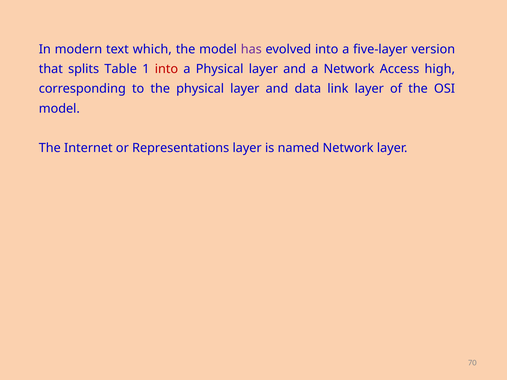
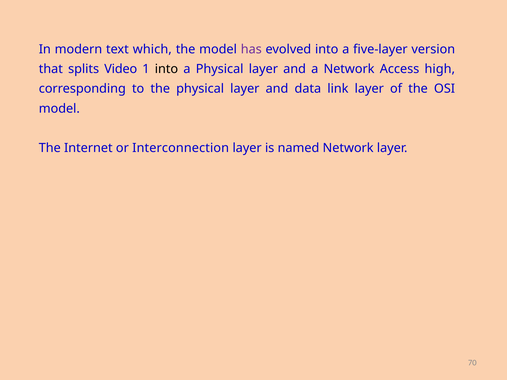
Table: Table -> Video (121, 69)
into colour: red -> black (166, 69)
Representations: Representations -> Interconnection (181, 148)
